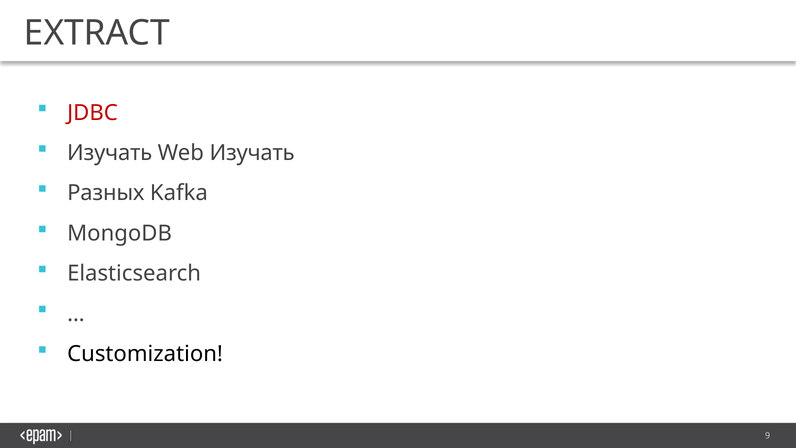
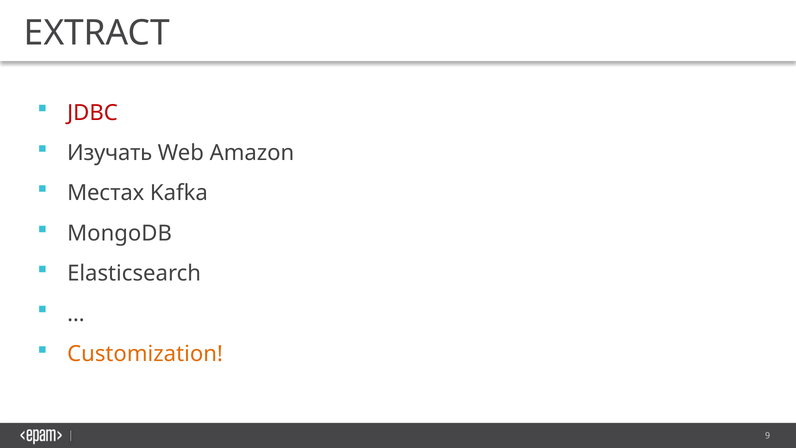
Web Изучать: Изучать -> Amazon (252, 153)
Разных: Разных -> Местах (106, 193)
Customization colour: black -> orange (145, 354)
